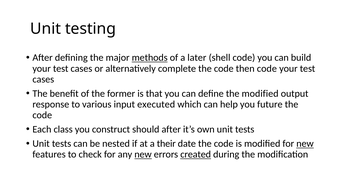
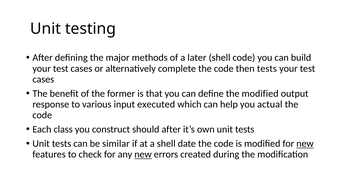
methods underline: present -> none (150, 58)
then code: code -> tests (267, 69)
future: future -> actual (270, 104)
nested: nested -> similar (116, 144)
a their: their -> shell (166, 144)
created underline: present -> none (196, 155)
